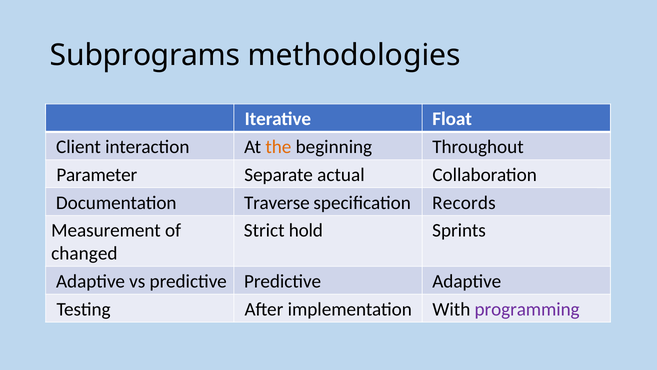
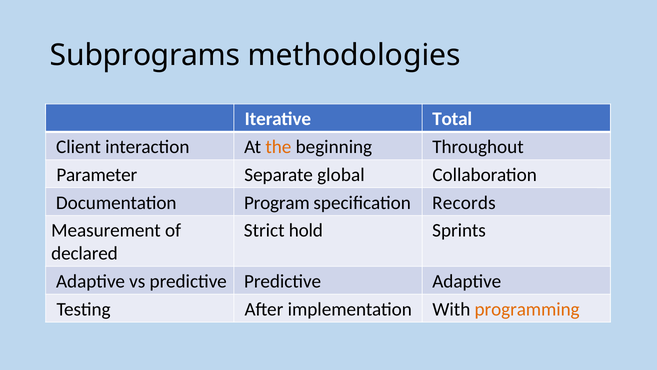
Float: Float -> Total (452, 119)
actual: actual -> global (341, 175)
Traverse: Traverse -> Program (277, 203)
changed: changed -> declared (84, 253)
programming colour: purple -> orange (527, 309)
